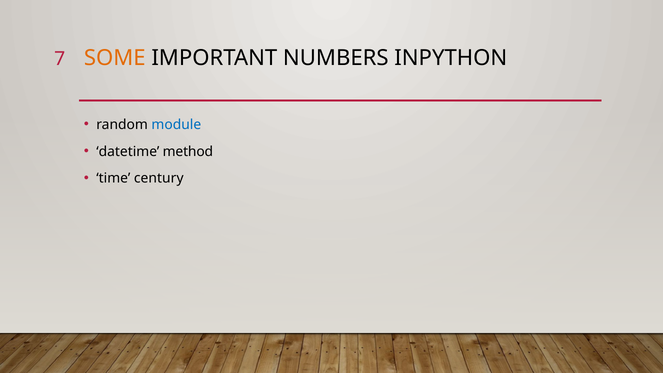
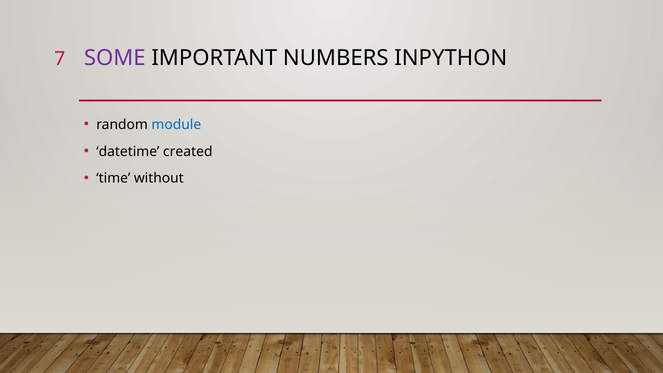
SOME colour: orange -> purple (115, 58)
method: method -> created (188, 151)
century: century -> without (159, 178)
